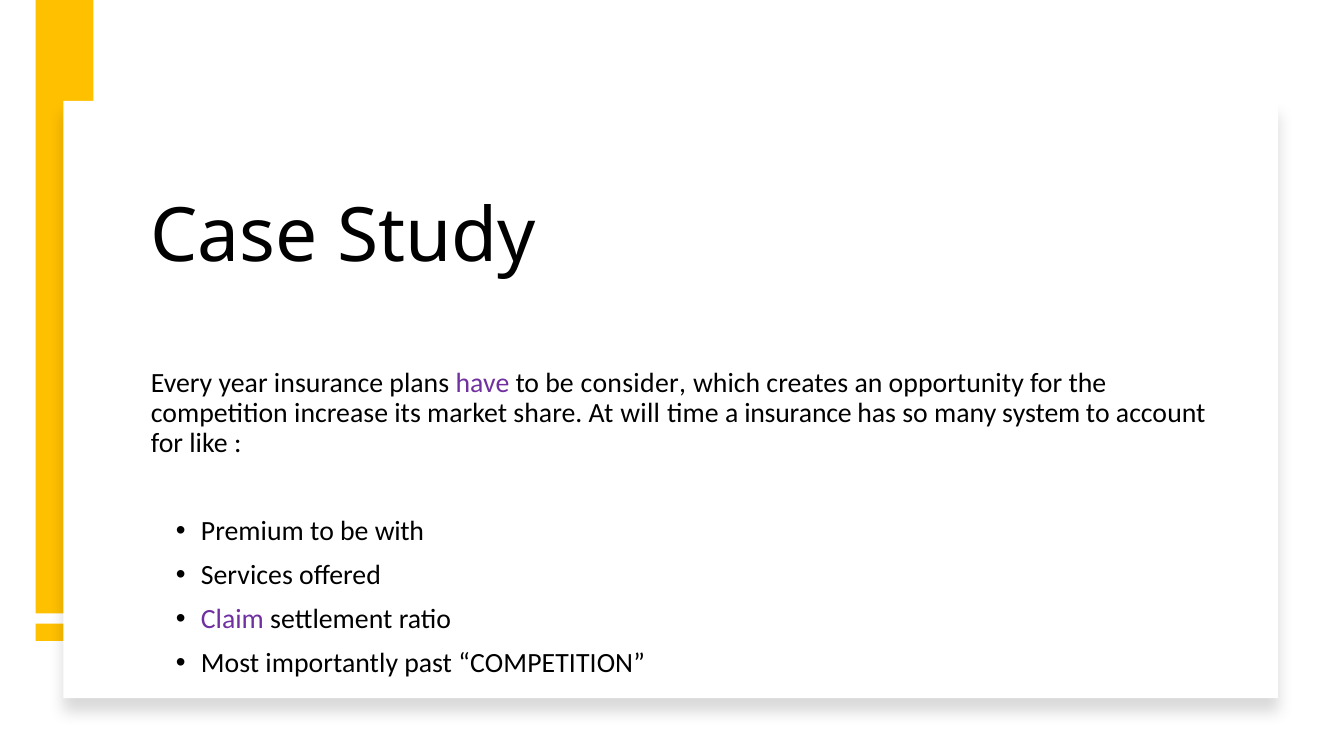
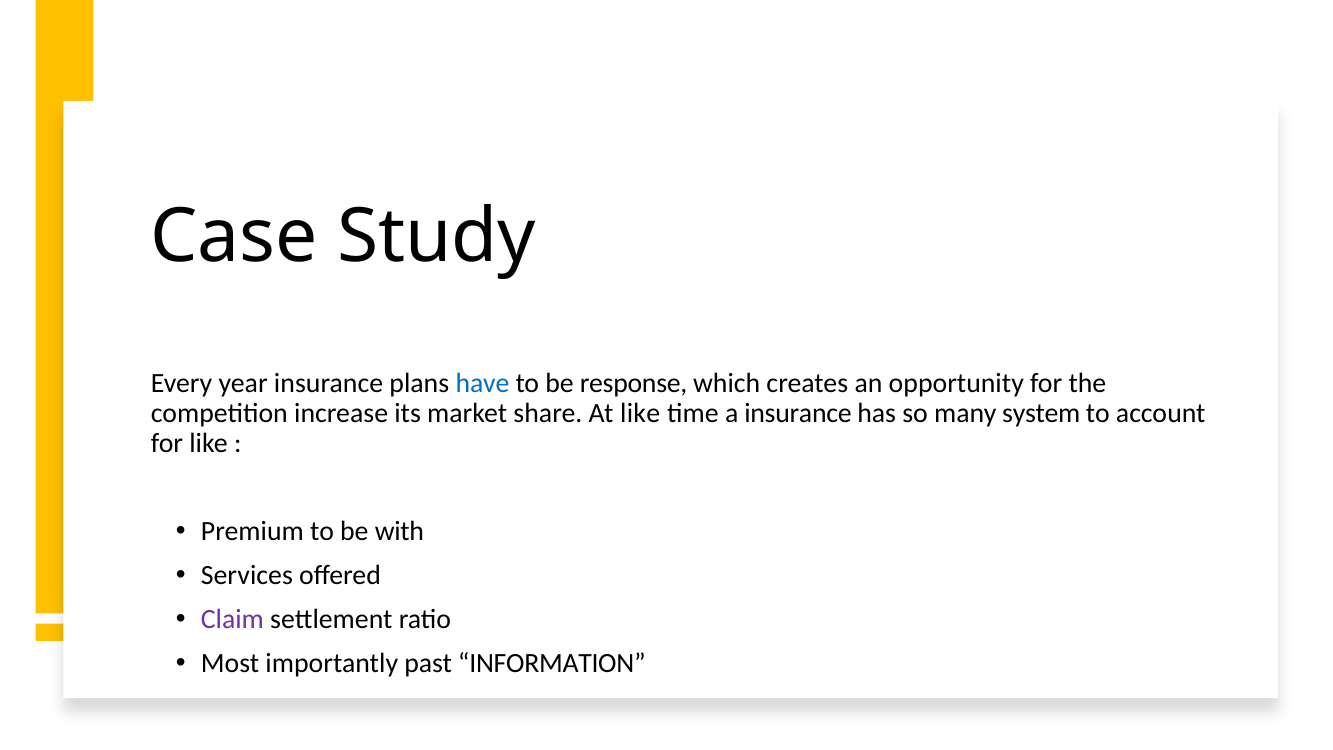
have colour: purple -> blue (482, 383)
consider: consider -> response (634, 383)
At will: will -> like (640, 413)
past COMPETITION: COMPETITION -> INFORMATION (552, 663)
